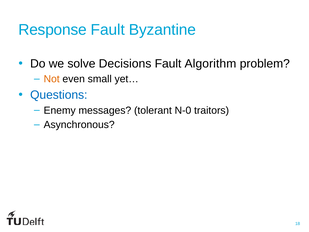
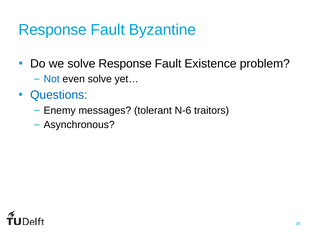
solve Decisions: Decisions -> Response (125, 64)
Algorithm: Algorithm -> Existence (210, 64)
Not colour: orange -> blue (52, 79)
even small: small -> solve (100, 79)
N-0: N-0 -> N-6 (183, 110)
